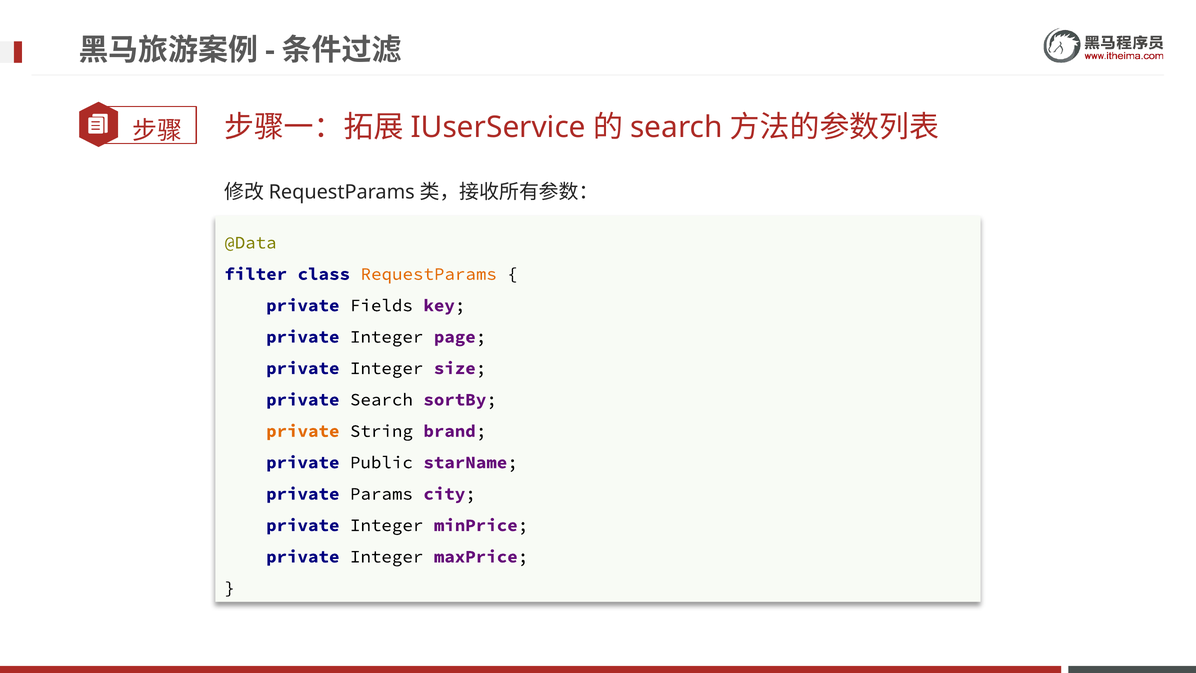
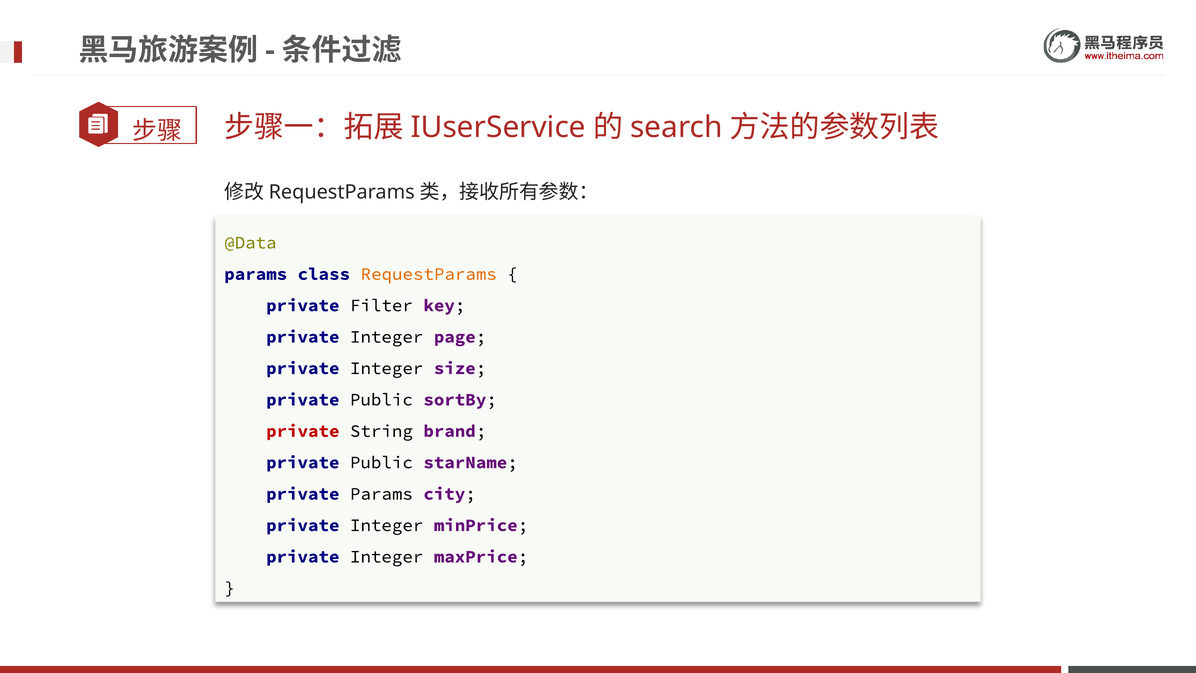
filter: filter -> params (256, 274)
Fields: Fields -> Filter (381, 305)
Search: Search -> Public (381, 400)
private colour: orange -> red (303, 431)
